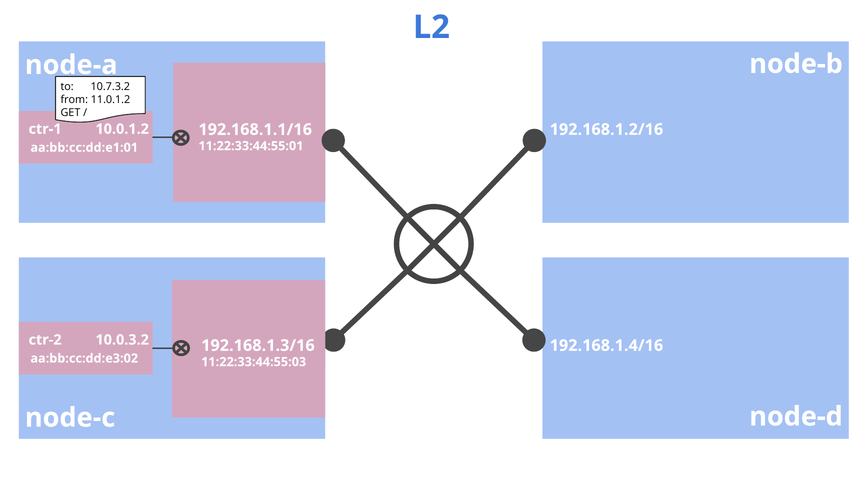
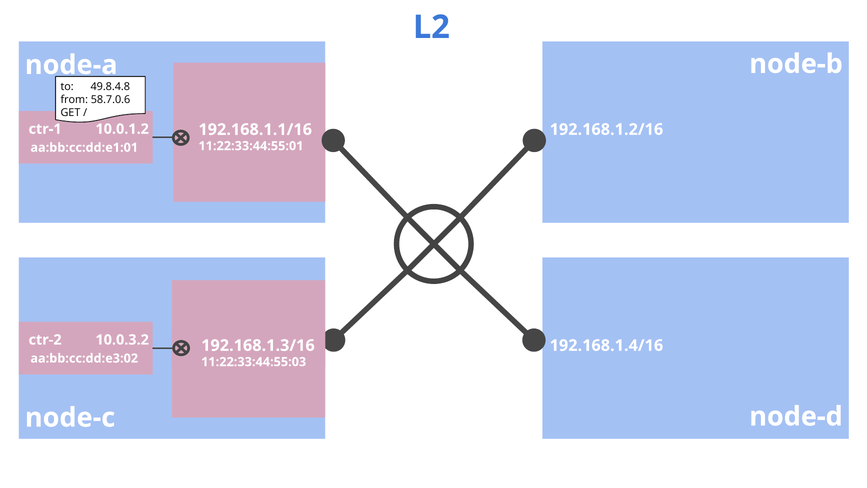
10.7.3.2: 10.7.3.2 -> 49.8.4.8 (110, 87)
11.0.1.2: 11.0.1.2 -> 58.7.0.6 (111, 100)
